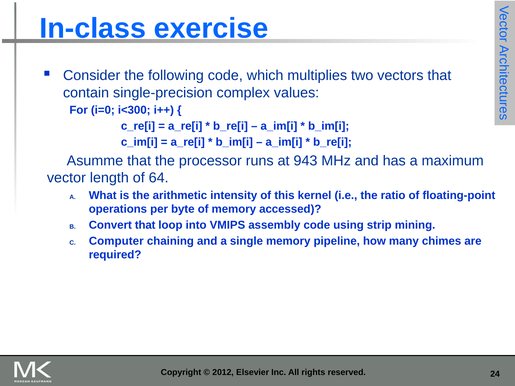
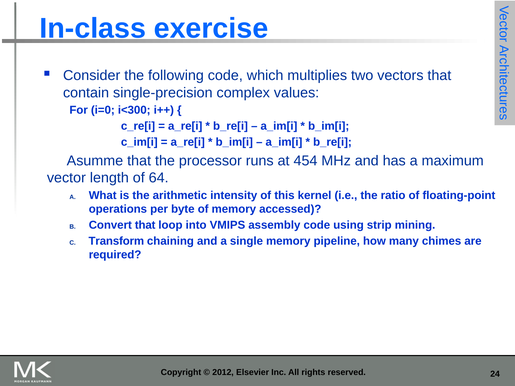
943: 943 -> 454 (305, 161)
Computer: Computer -> Transform (116, 241)
